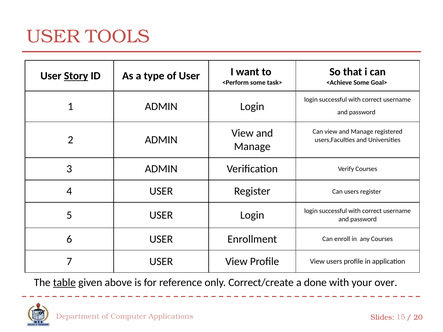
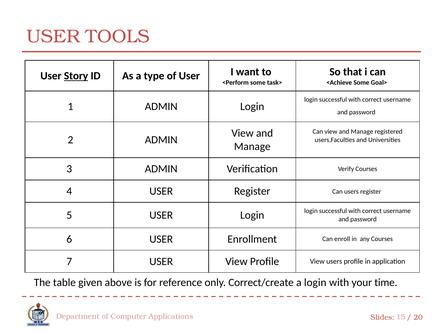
table underline: present -> none (64, 283)
a done: done -> login (315, 283)
over: over -> time (386, 283)
